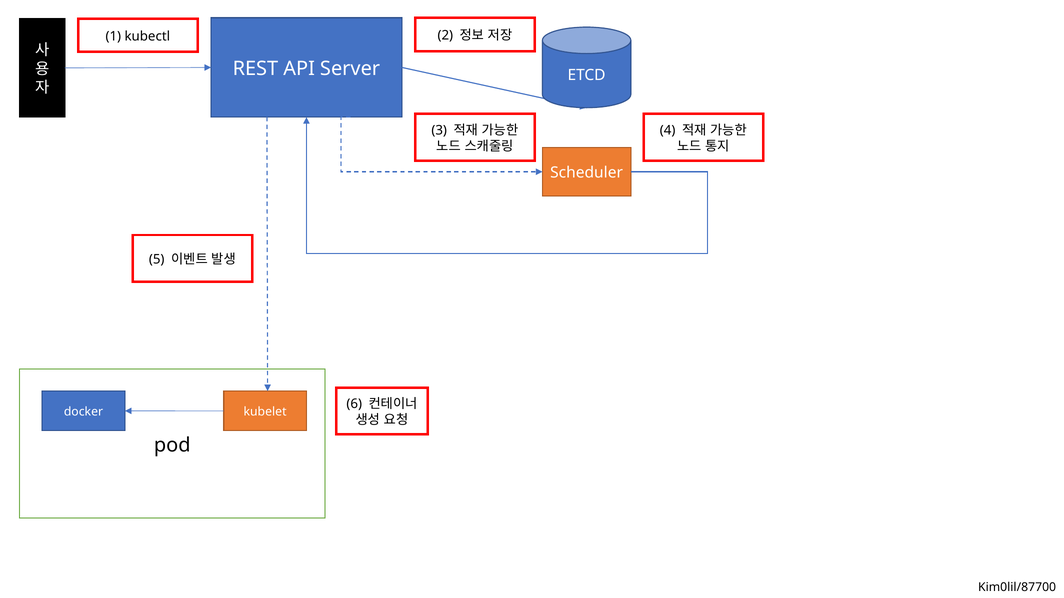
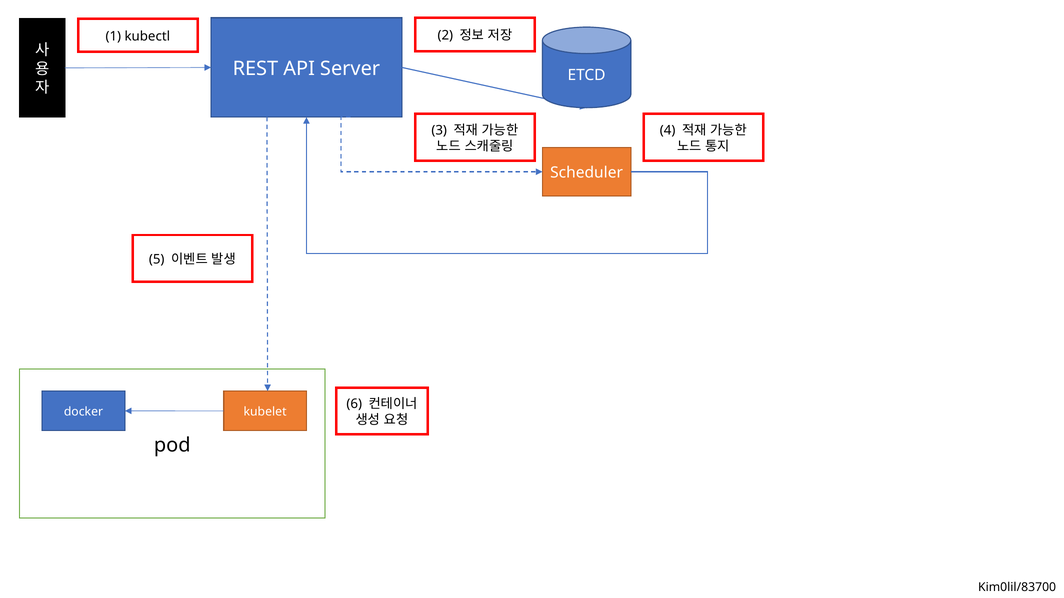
Kim0lil/87700: Kim0lil/87700 -> Kim0lil/83700 (1017, 588)
